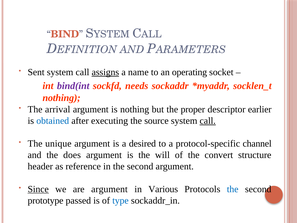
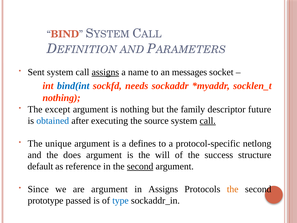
operating: operating -> messages (189, 72)
bind(int colour: purple -> blue (73, 86)
arrival: arrival -> except (58, 109)
proper: proper -> family (193, 109)
earlier: earlier -> future (260, 109)
desired: desired -> defines (142, 143)
channel: channel -> netlong (257, 143)
convert: convert -> success (219, 155)
header: header -> default (40, 166)
second underline: none -> present (140, 166)
Since underline: present -> none (38, 189)
in Various: Various -> Assigns (163, 189)
the colour: blue -> orange (233, 189)
